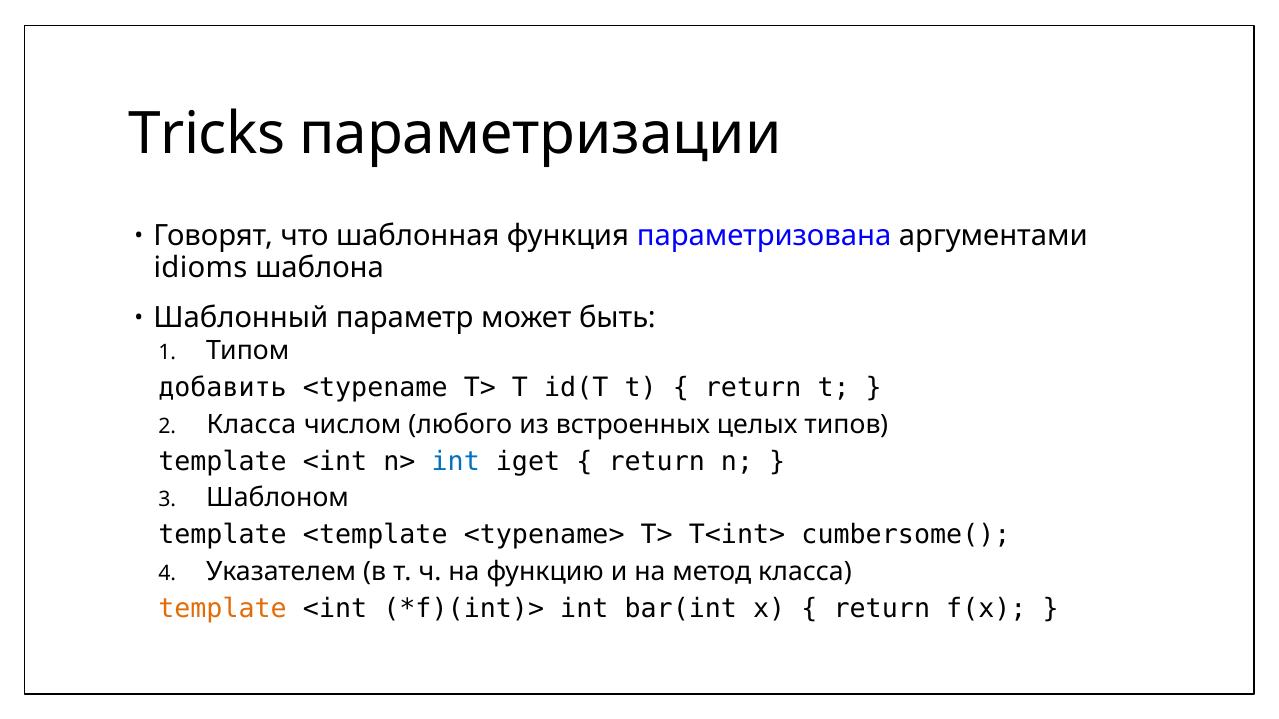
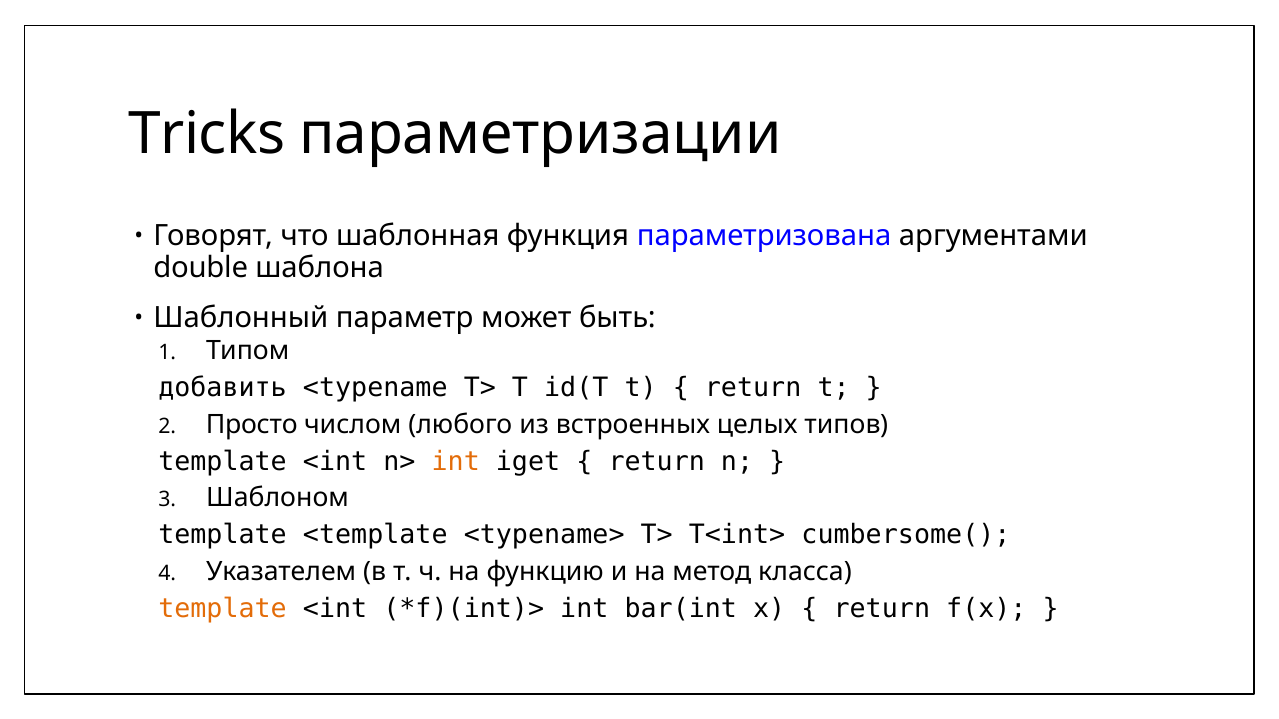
idioms: idioms -> double (201, 268)
Класса: Класса -> Просто (252, 425)
int colour: blue -> orange (456, 461)
